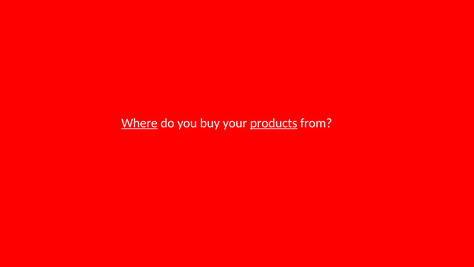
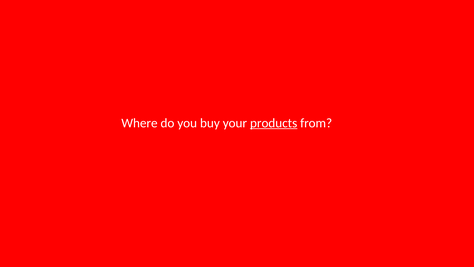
Where underline: present -> none (139, 123)
